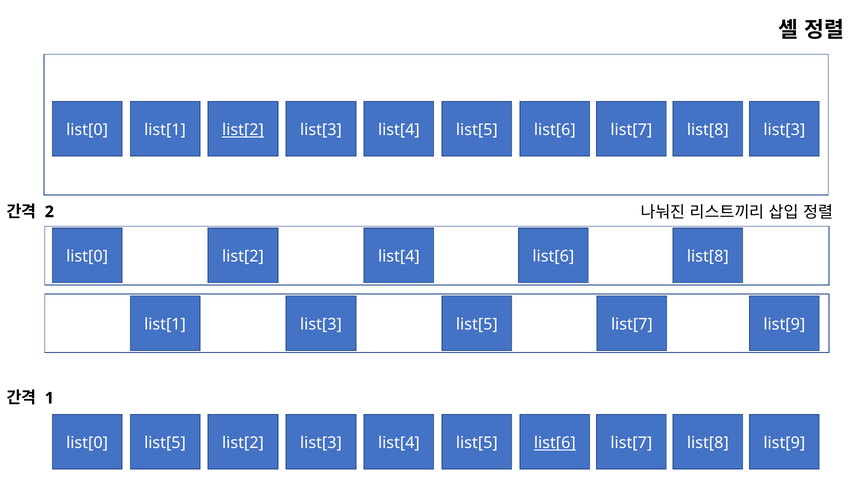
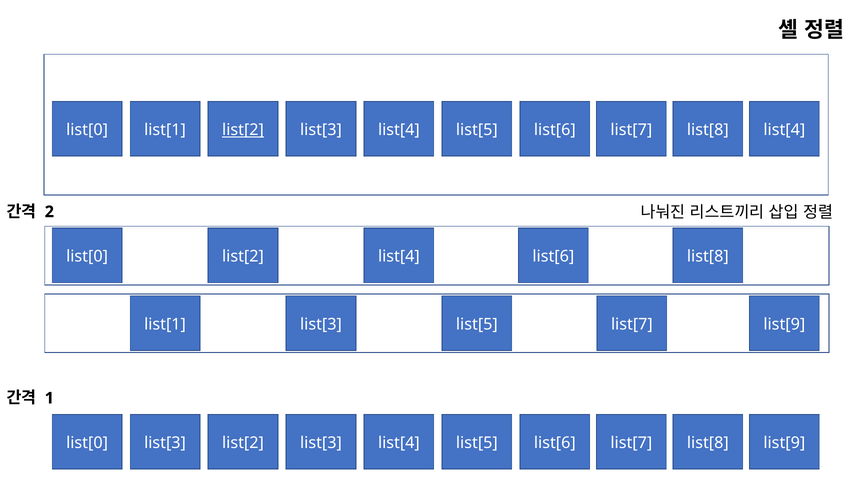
list[8 list[3: list[3 -> list[4 (784, 130)
list[0 list[5: list[5 -> list[3 (165, 443)
list[6 underline: present -> none (555, 443)
